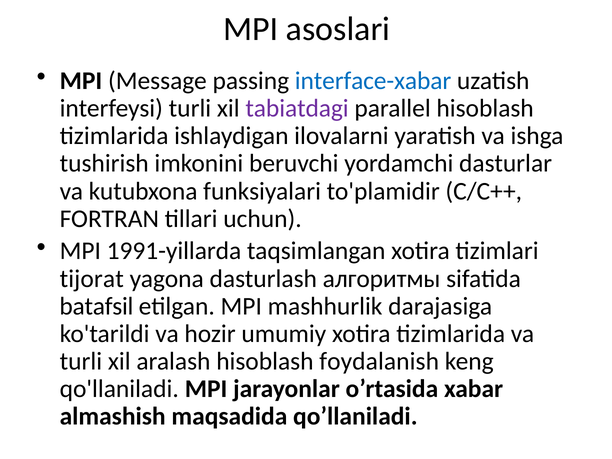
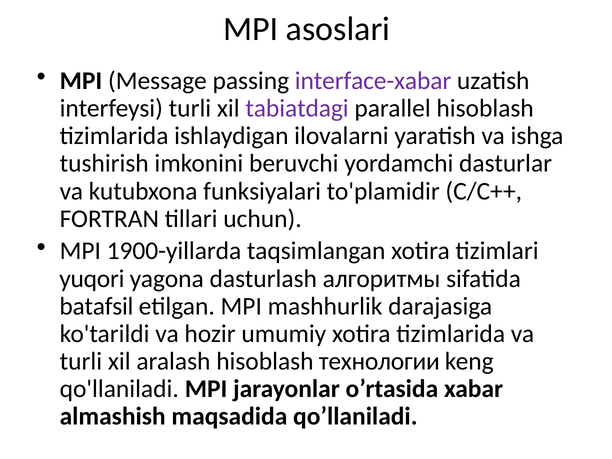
interface-xabar colour: blue -> purple (373, 81)
1991-yillarda: 1991-yillarda -> 1900-yillarda (174, 251)
tijorat: tijorat -> yuqori (92, 279)
foydalanish: foydalanish -> технологии (379, 361)
